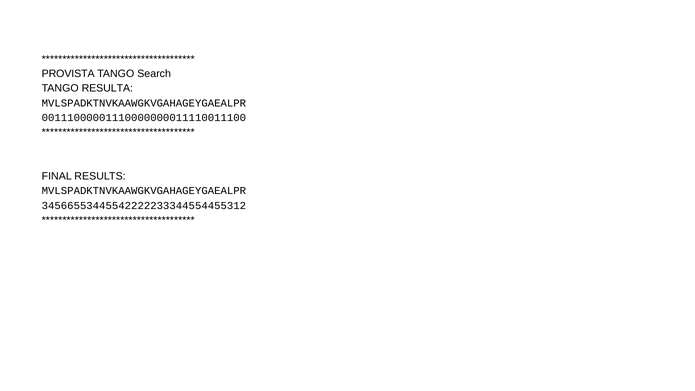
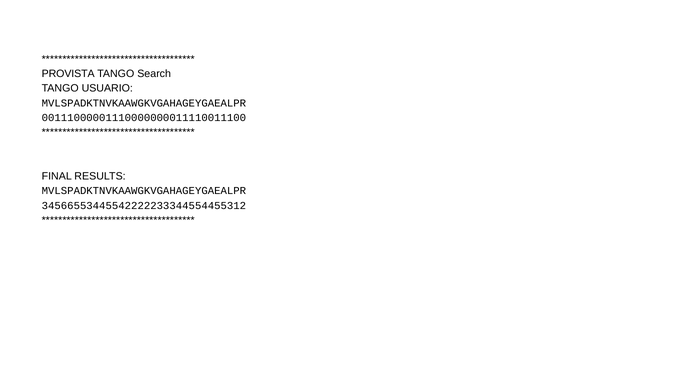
RESULTA: RESULTA -> USUARIO (107, 88)
